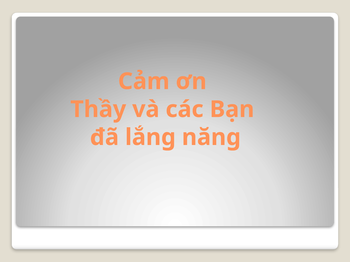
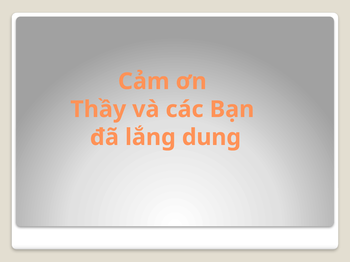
năng: năng -> dụng (211, 138)
